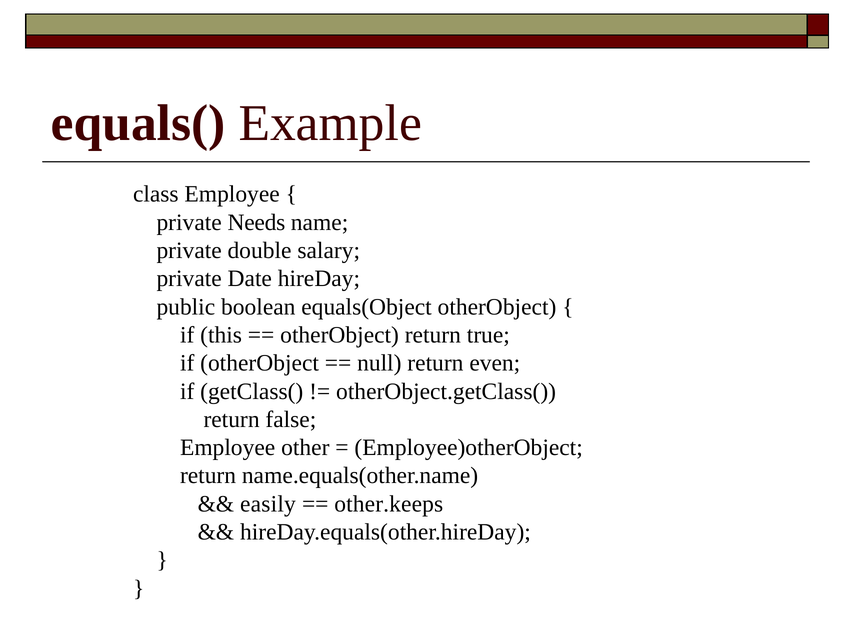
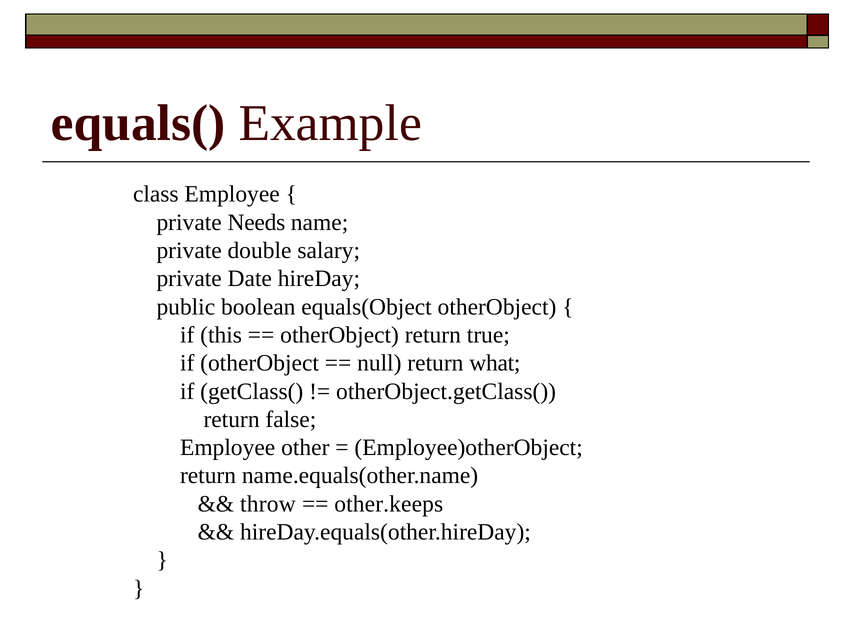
even: even -> what (495, 364)
easily: easily -> throw (268, 504)
